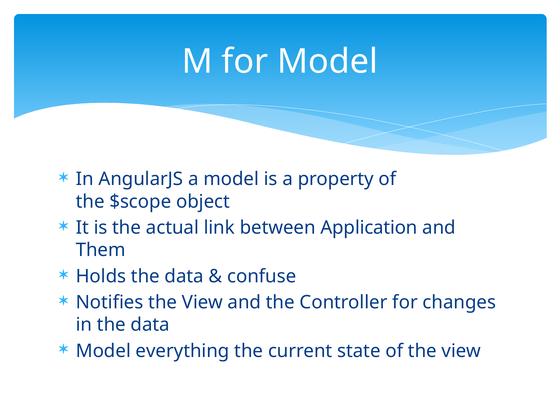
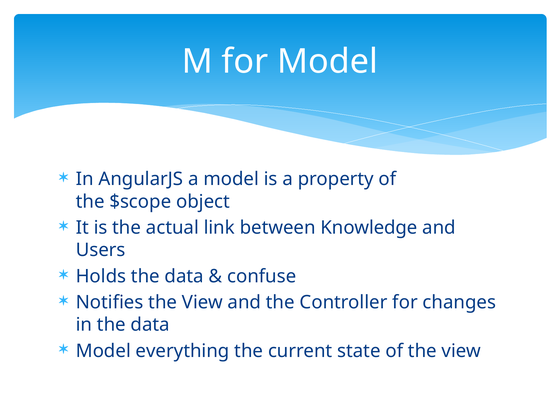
Application: Application -> Knowledge (369, 228)
Them: Them -> Users (101, 250)
